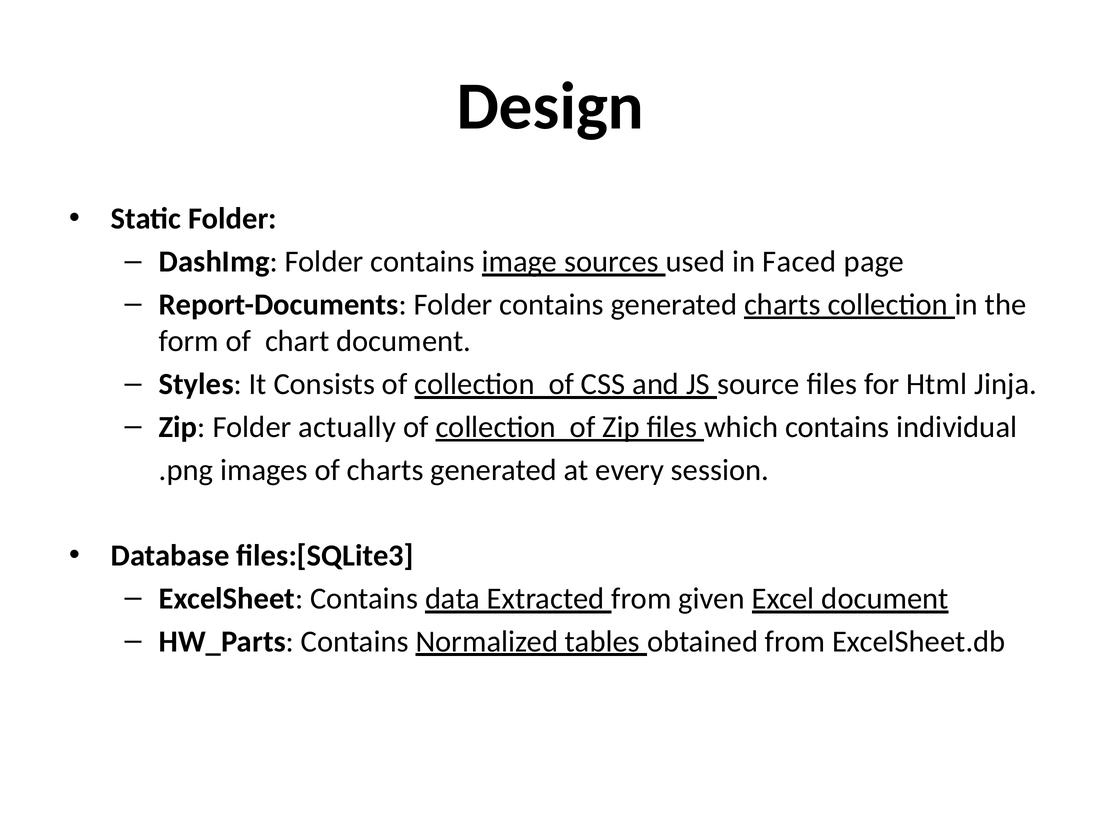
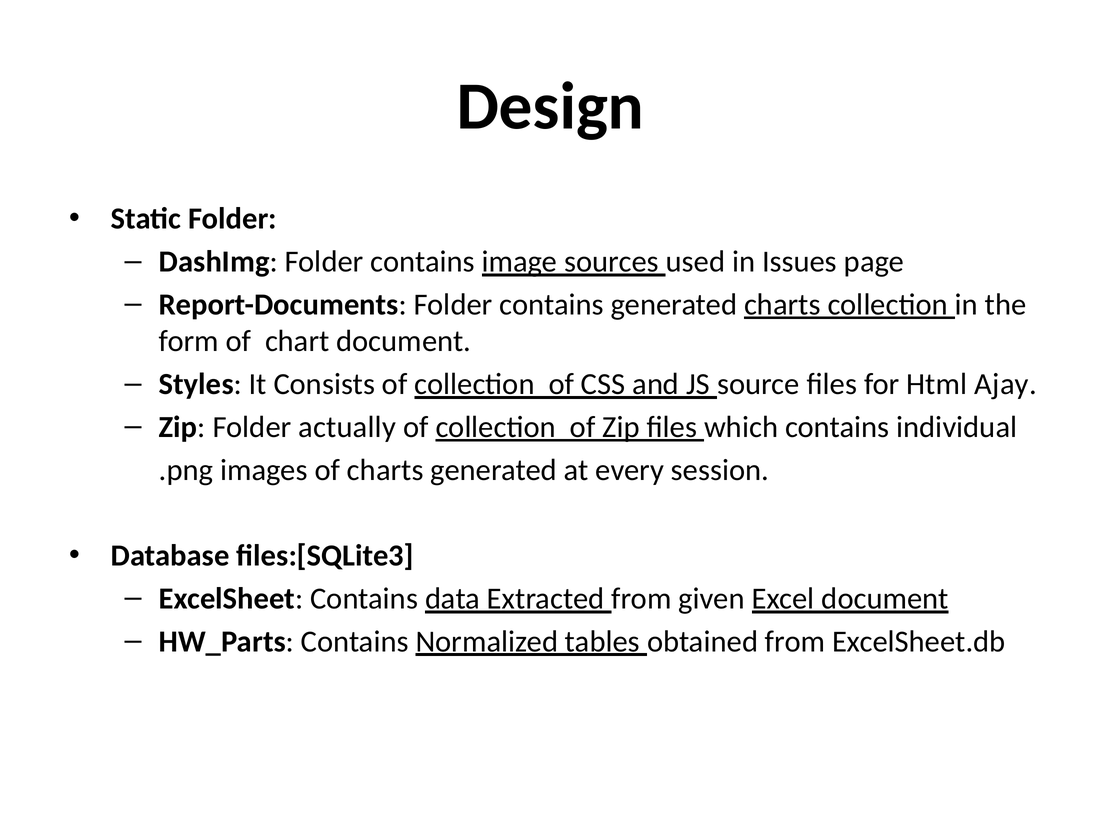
Faced: Faced -> Issues (800, 262)
Jinja: Jinja -> Ajay (1006, 384)
